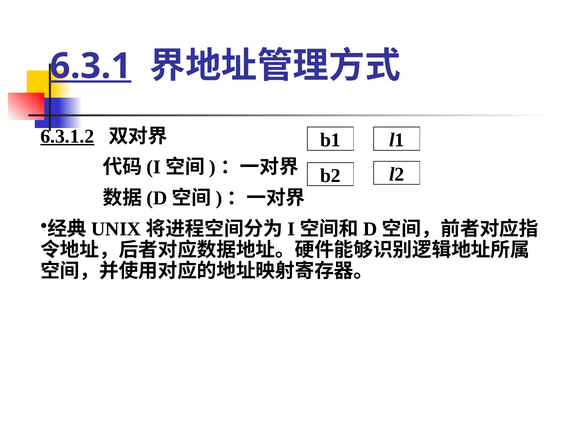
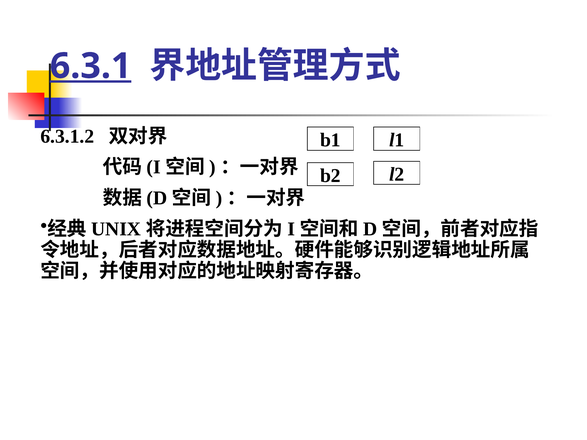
6.3.1.2 underline: present -> none (67, 136)
